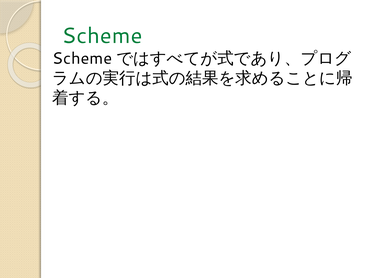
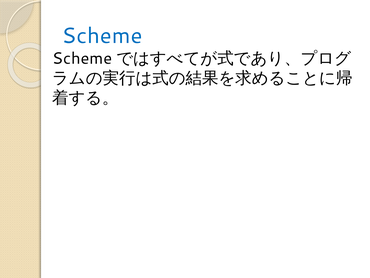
Scheme colour: green -> blue (102, 36)
